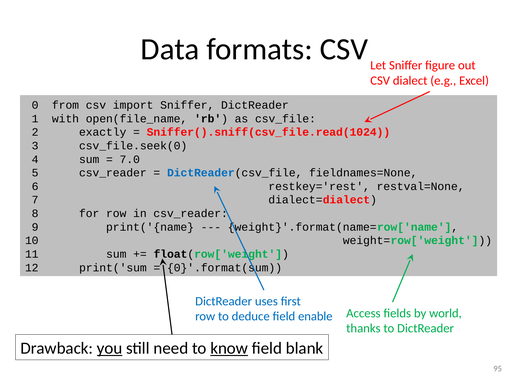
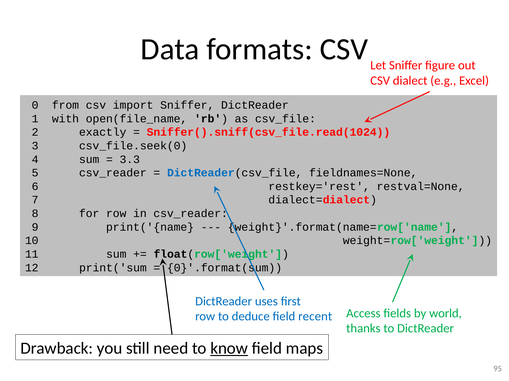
7.0: 7.0 -> 3.3 (130, 160)
enable: enable -> recent (315, 317)
you underline: present -> none (110, 349)
blank: blank -> maps (305, 349)
